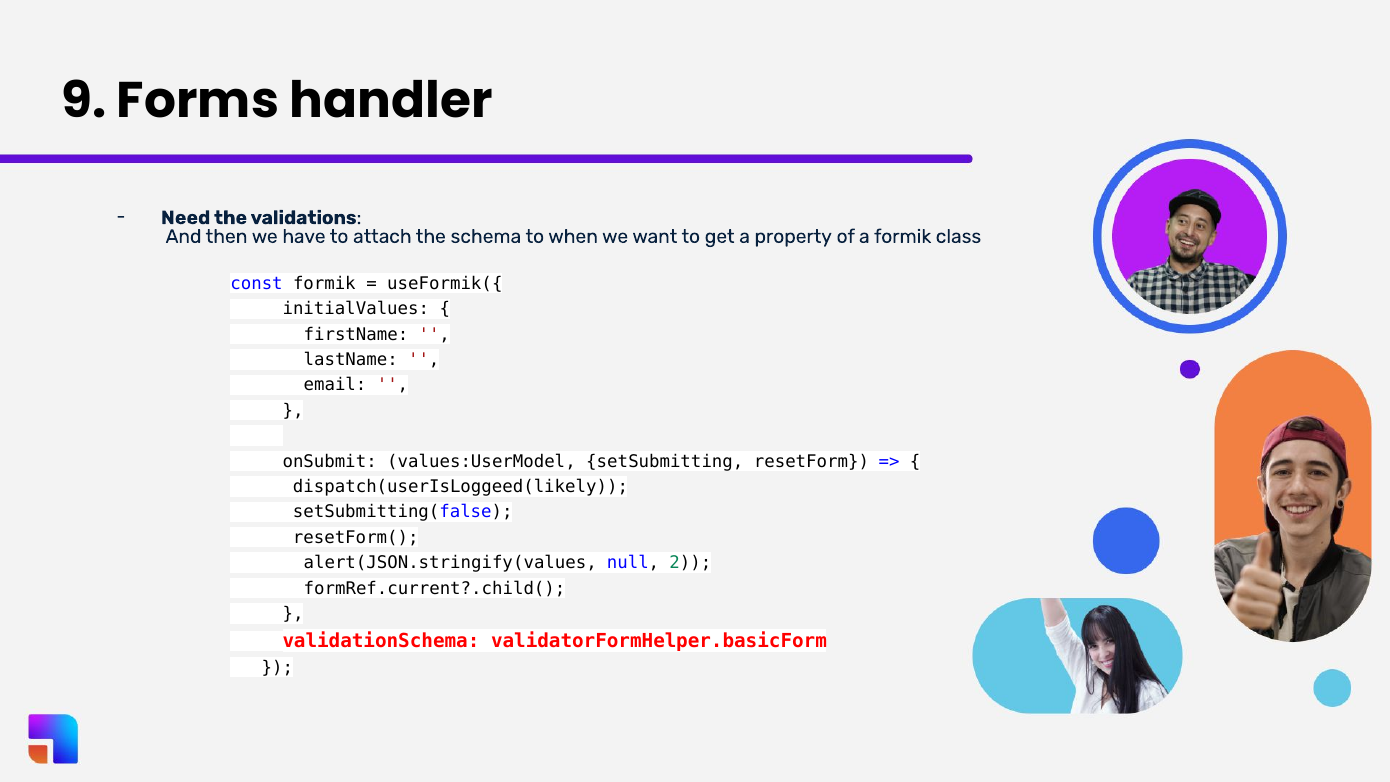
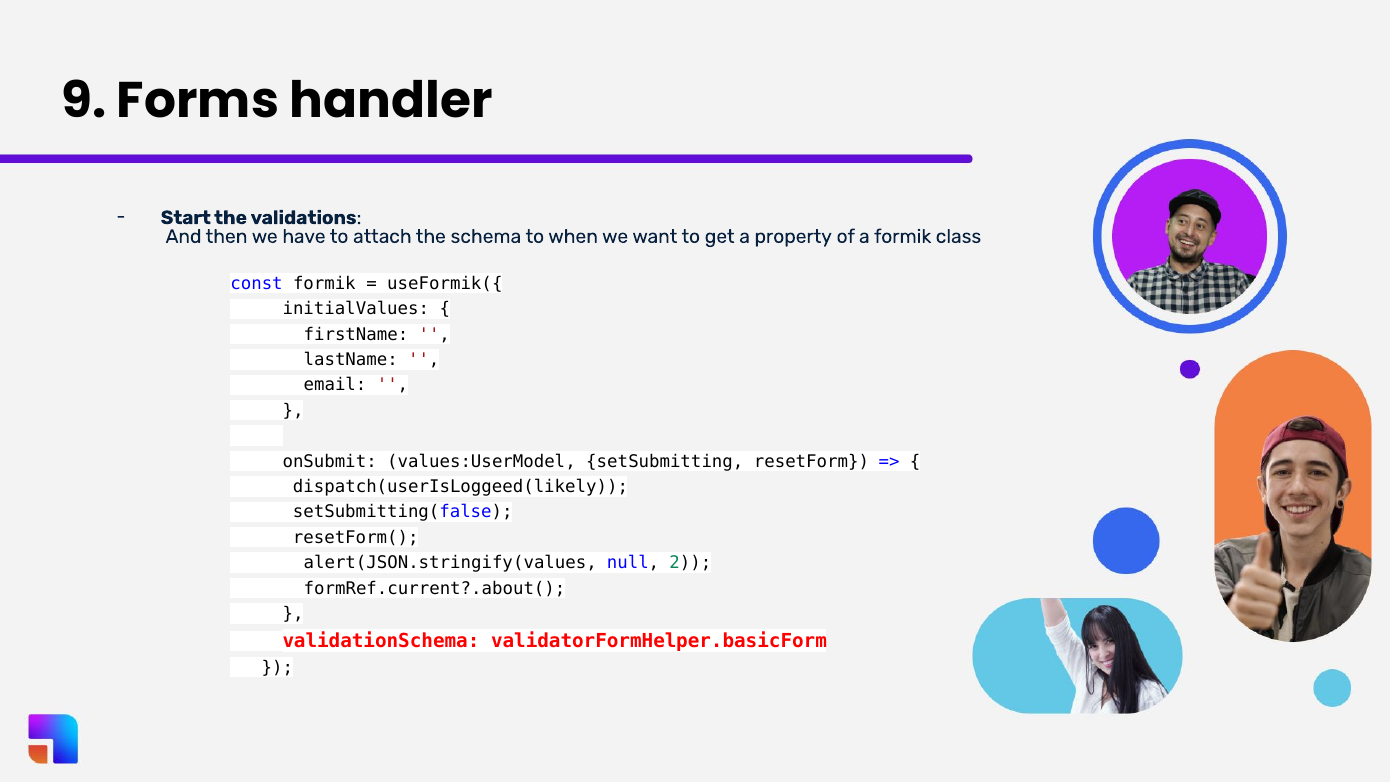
Need: Need -> Start (186, 218)
formRef.current?.child(: formRef.current?.child( -> formRef.current?.about( (435, 588)
